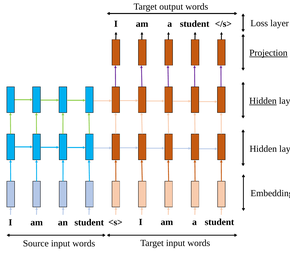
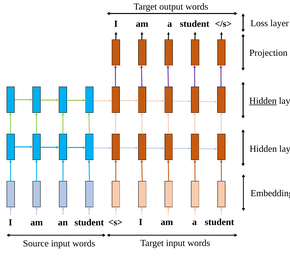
Projection underline: present -> none (268, 53)
